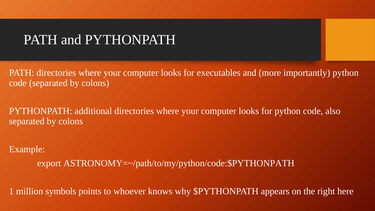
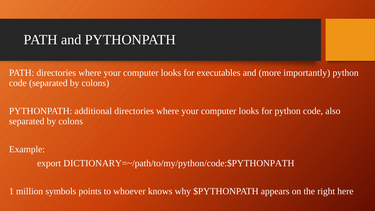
ASTRONOMY=~/path/to/my/python/code:$PYTHONPATH: ASTRONOMY=~/path/to/my/python/code:$PYTHONPATH -> DICTIONARY=~/path/to/my/python/code:$PYTHONPATH (179, 163)
